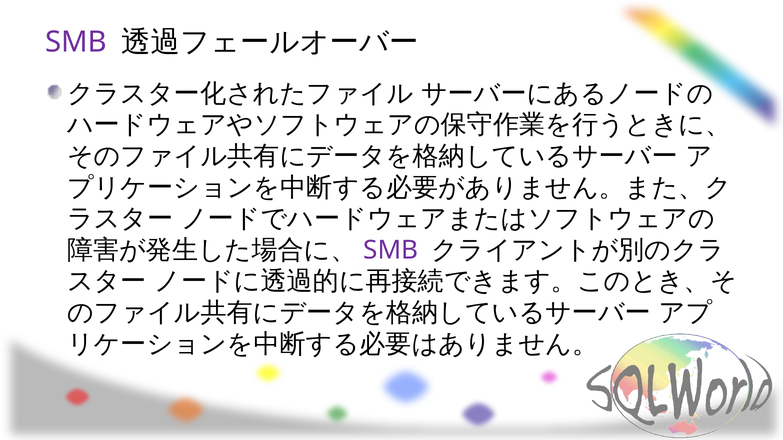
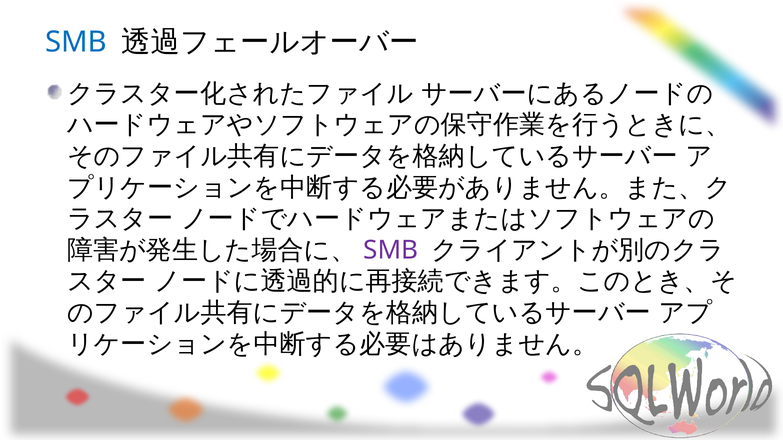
SMB colour: purple -> blue (76, 42)
